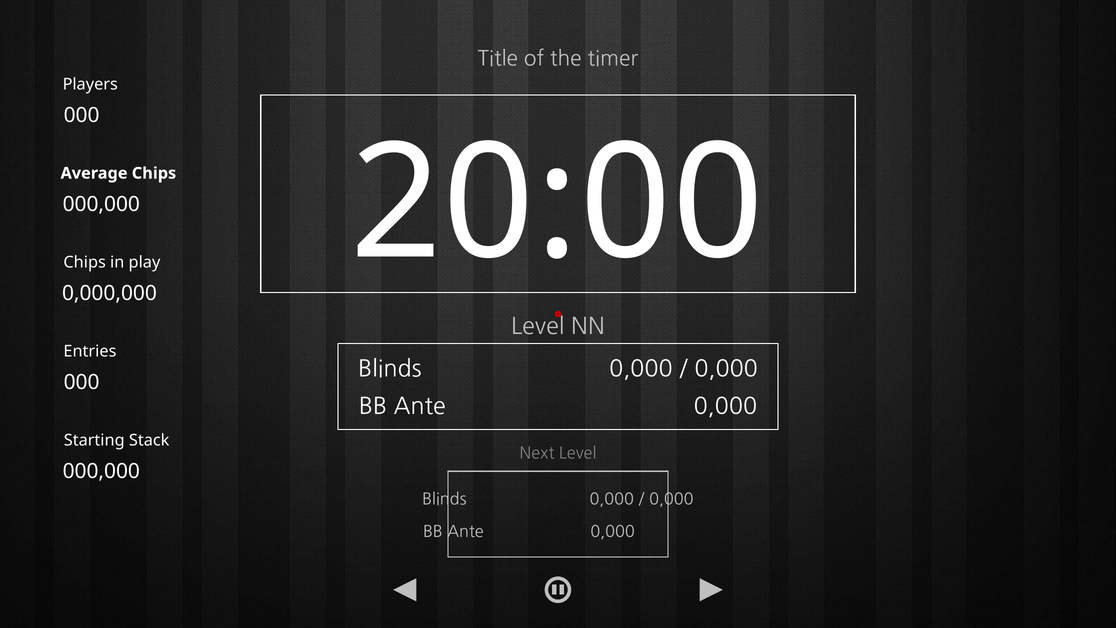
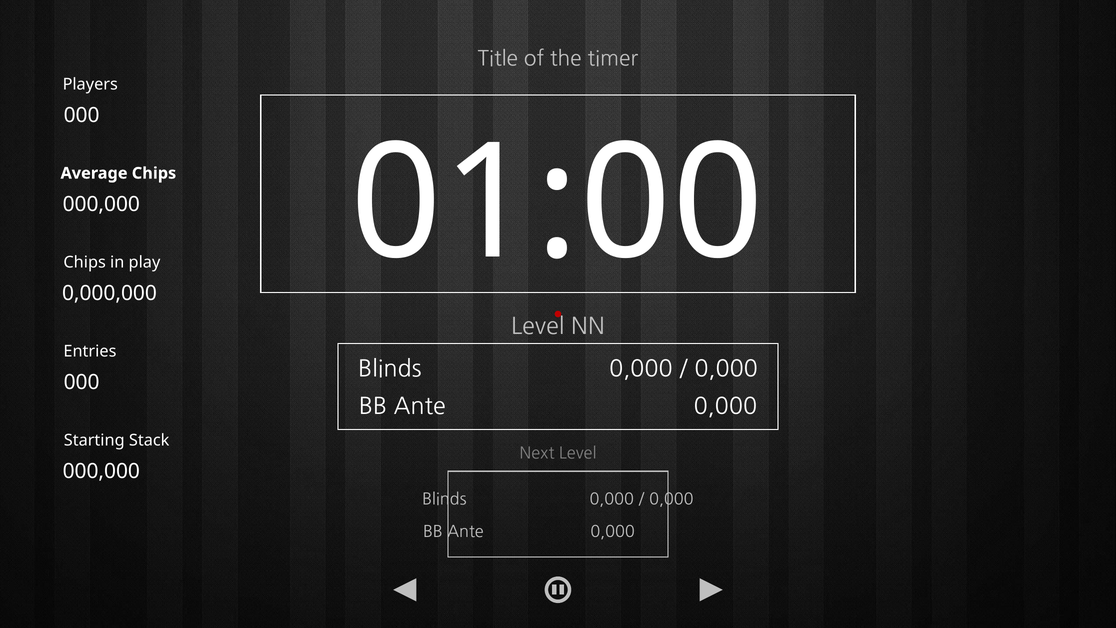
20:00: 20:00 -> 01:00 (557, 204)
